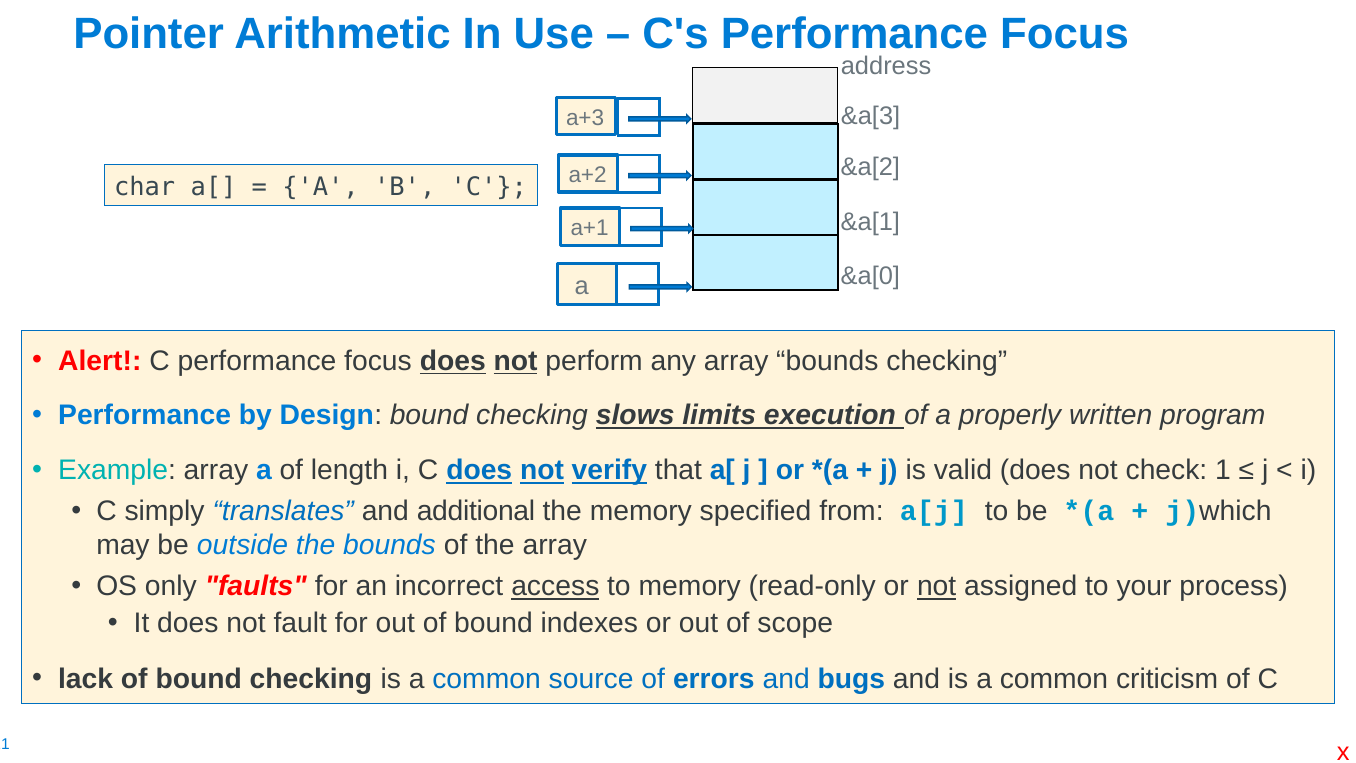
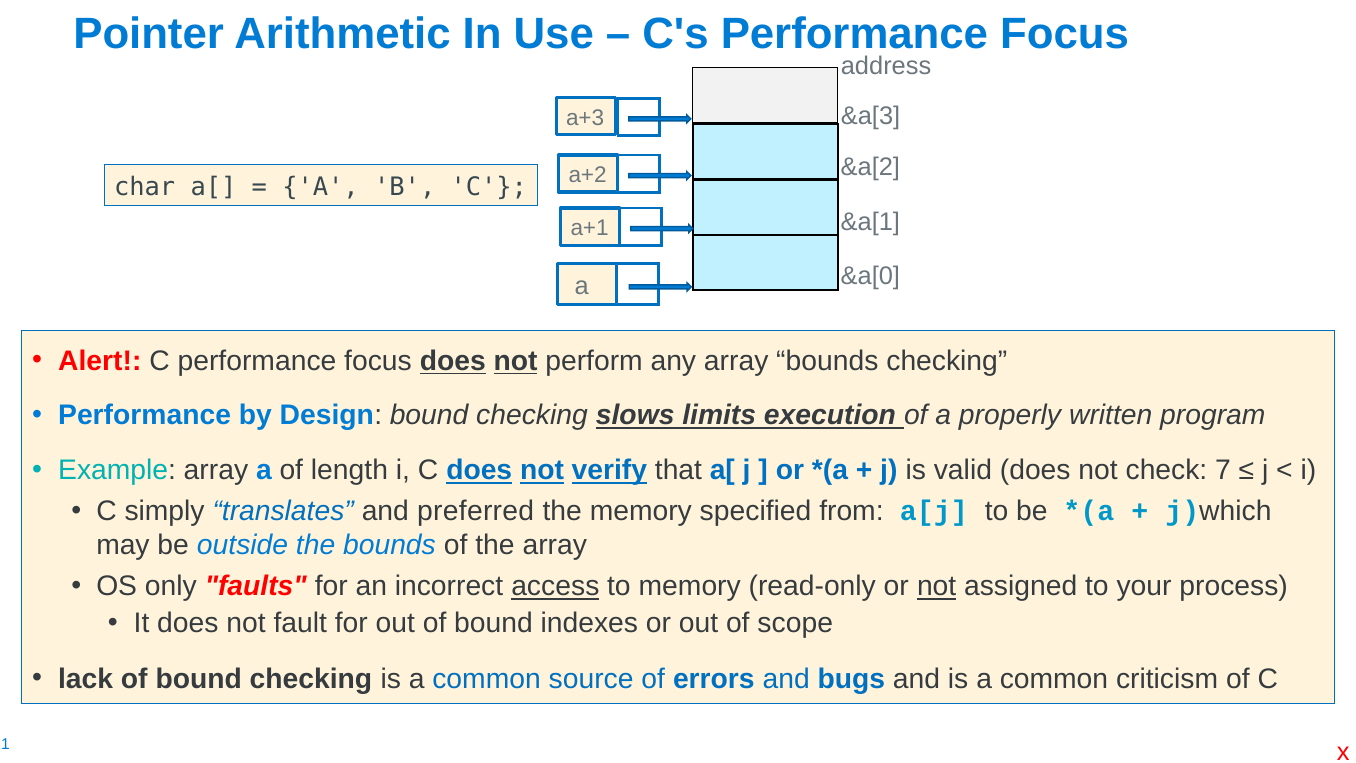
1: 1 -> 7 (1223, 470)
additional: additional -> preferred (476, 511)
